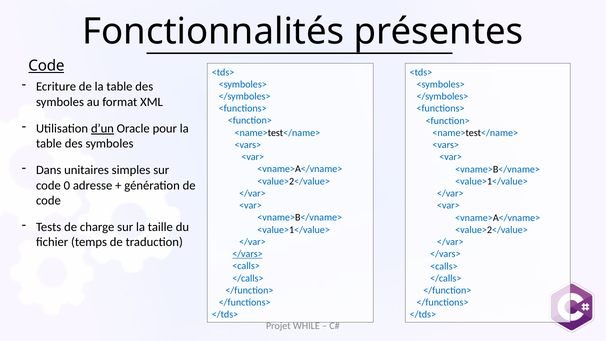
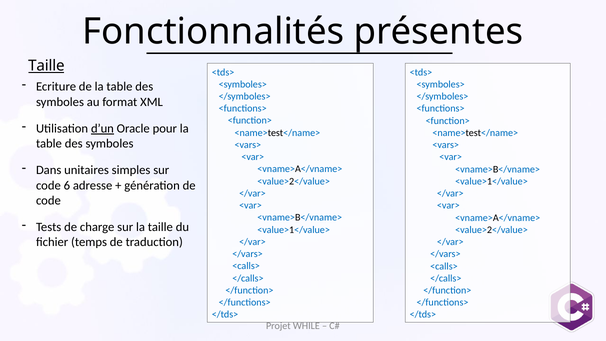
Code: Code -> Taille (46, 65)
0: 0 -> 6 (67, 185)
</vars> underline: present -> none (248, 254)
